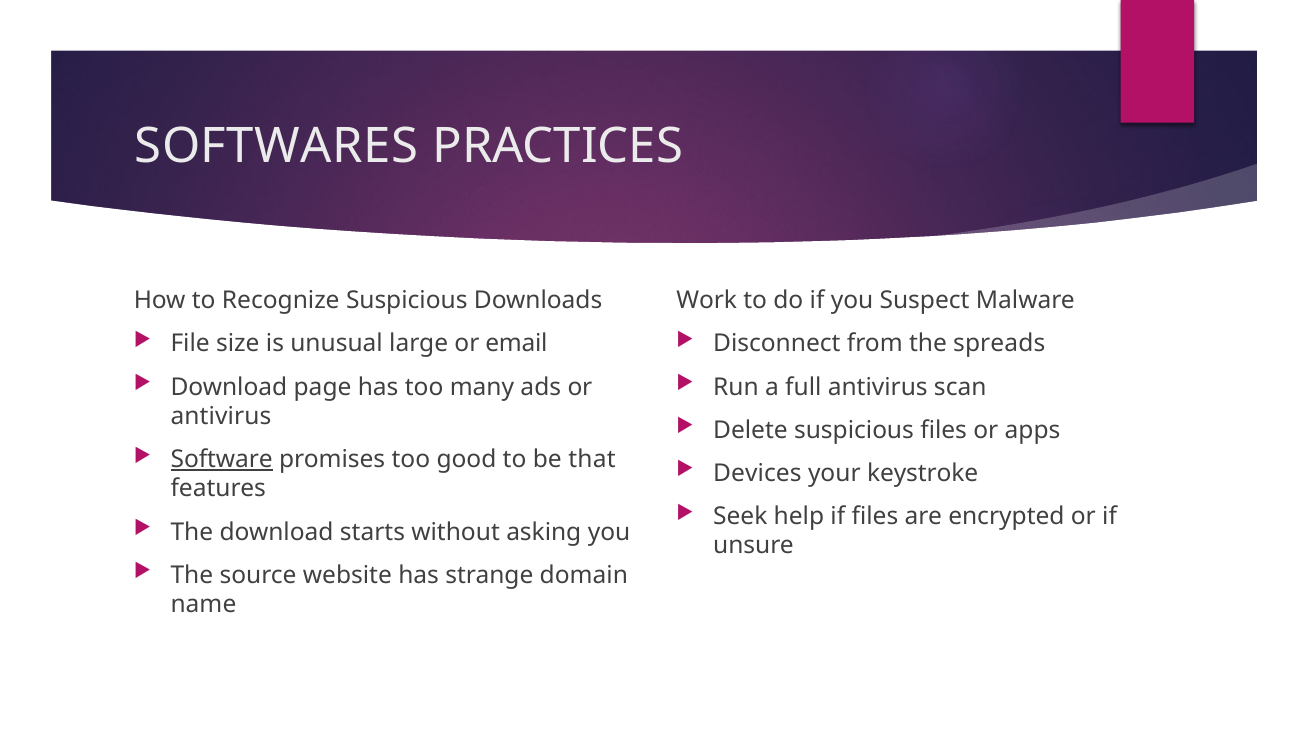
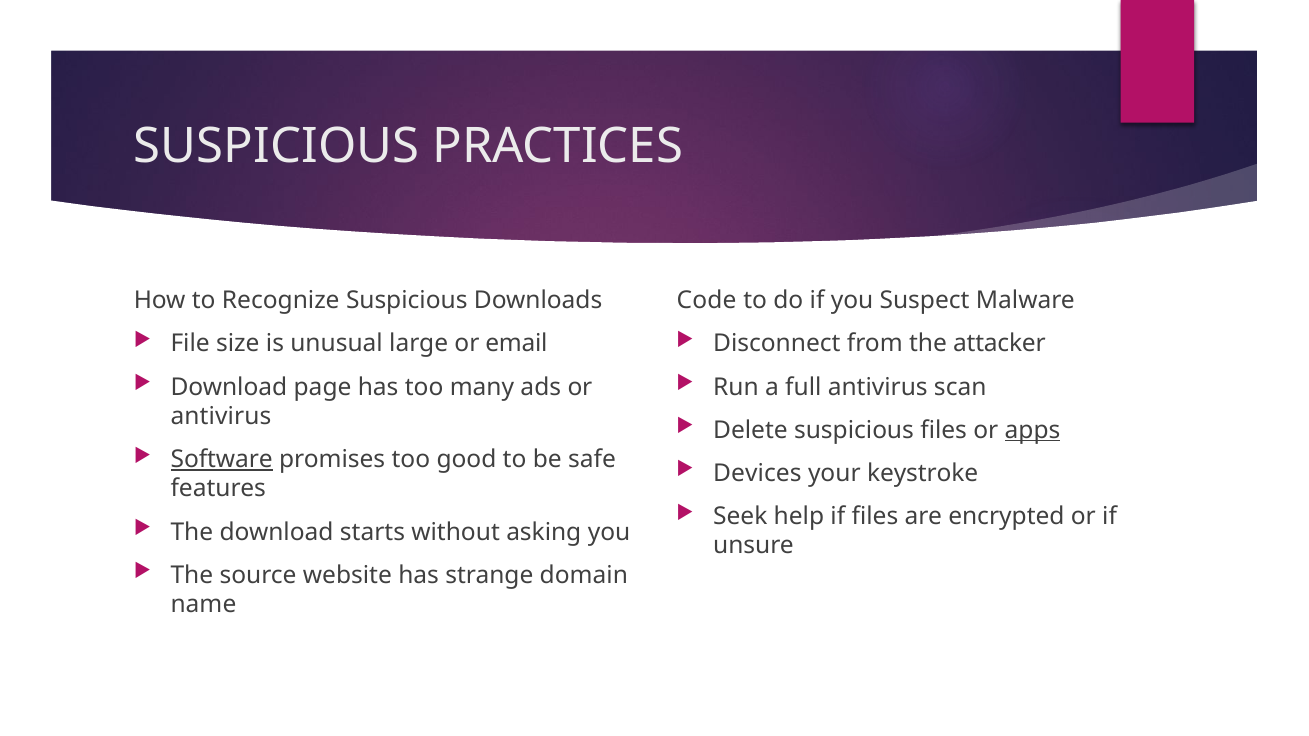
SOFTWARES: SOFTWARES -> SUSPICIOUS (277, 146)
Work: Work -> Code (707, 301)
spreads: spreads -> attacker (999, 344)
apps underline: none -> present (1033, 430)
that: that -> safe (592, 460)
